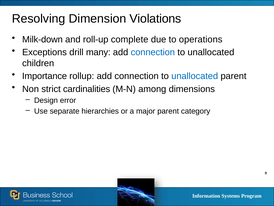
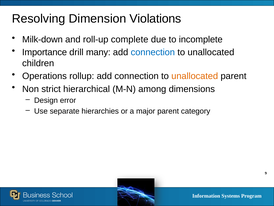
operations: operations -> incomplete (201, 39)
Exceptions: Exceptions -> Importance (45, 52)
Importance: Importance -> Operations (44, 76)
unallocated colour: blue -> orange (195, 76)
cardinalities: cardinalities -> hierarchical (87, 89)
